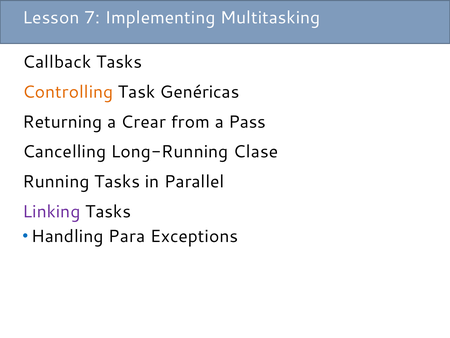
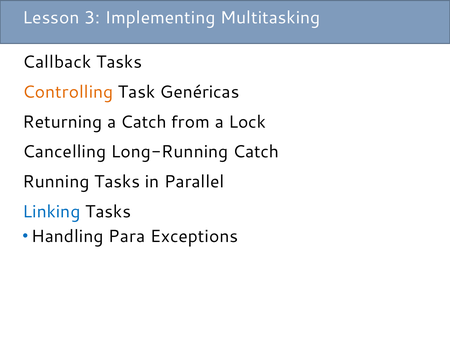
7: 7 -> 3 (92, 18)
a Crear: Crear -> Catch (144, 122)
Pass: Pass -> Lock (247, 122)
Long-Running Clase: Clase -> Catch (256, 152)
Linking colour: purple -> blue (51, 211)
